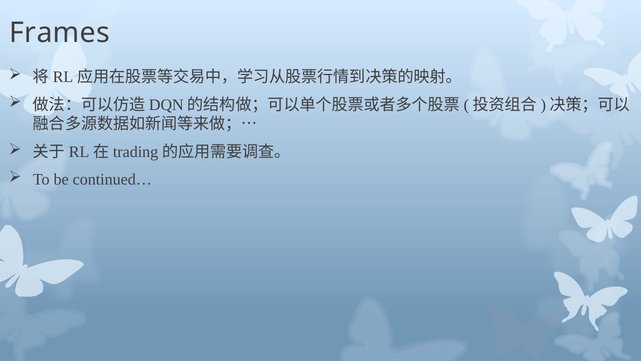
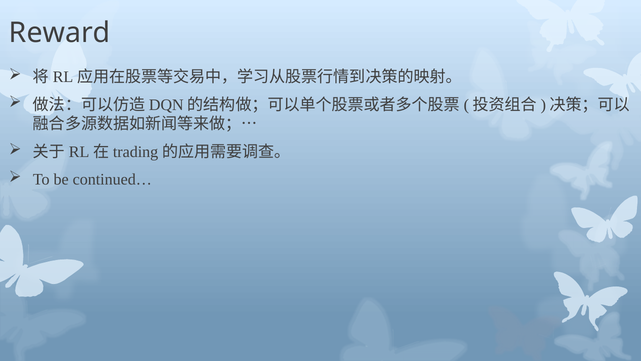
Frames: Frames -> Reward (60, 33)
